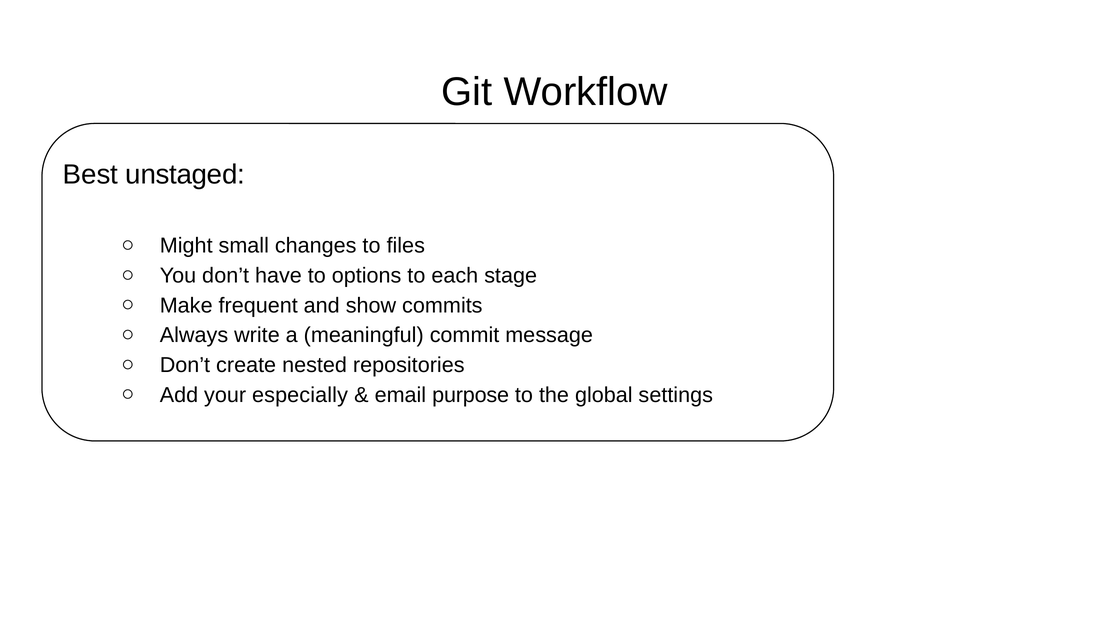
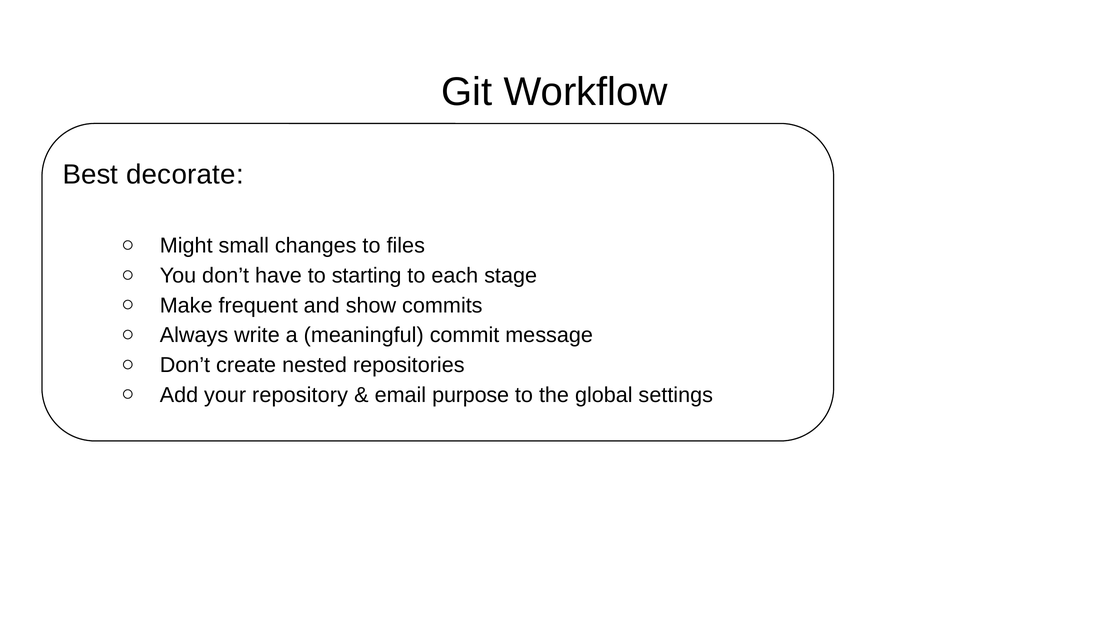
unstaged: unstaged -> decorate (185, 174)
options: options -> starting (367, 276)
especially: especially -> repository (300, 395)
